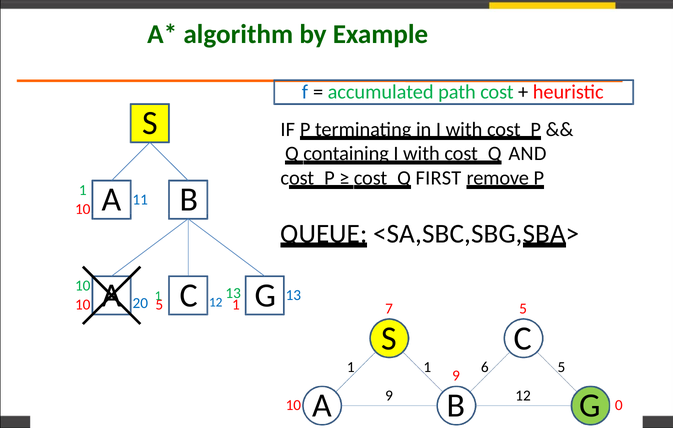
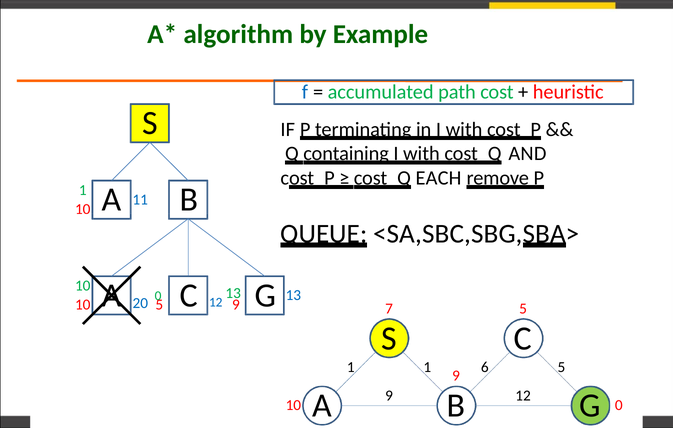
FIRST: FIRST -> EACH (438, 178)
1: 1 -> 0 (158, 296)
5 1: 1 -> 9 (236, 305)
